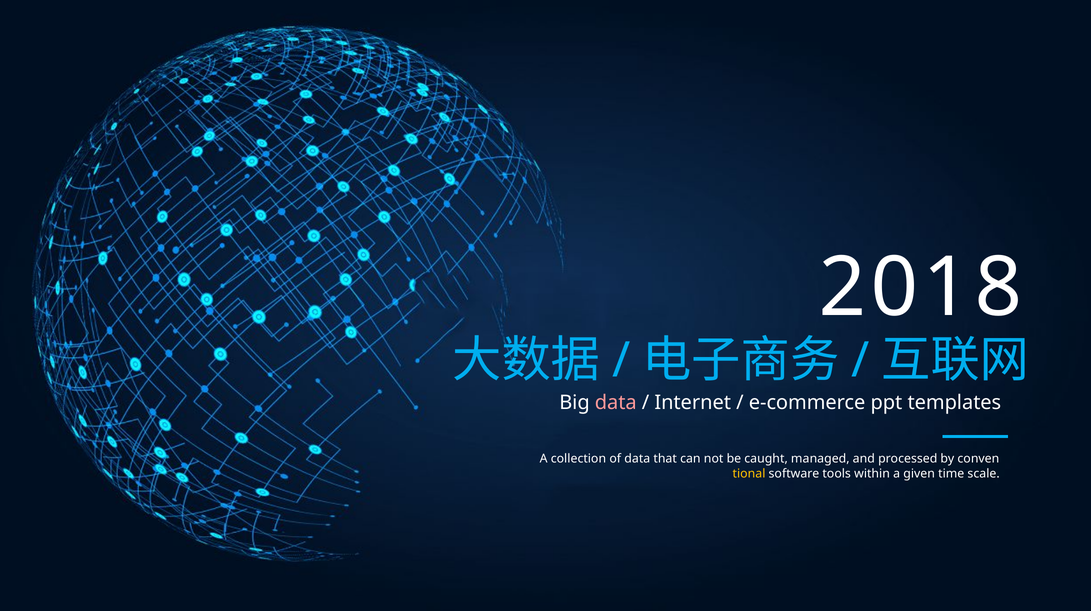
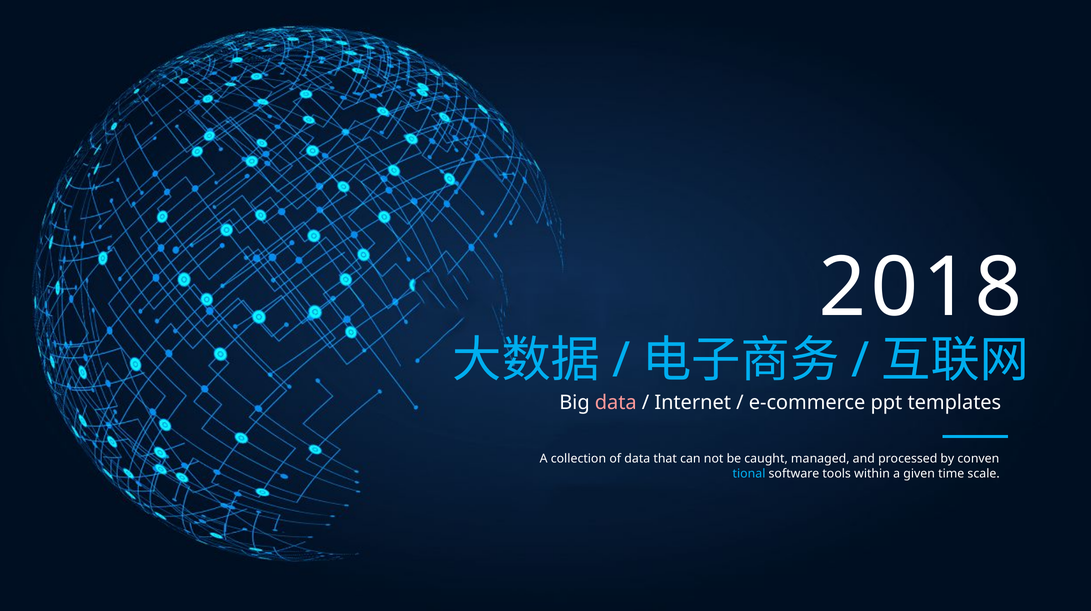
tional colour: yellow -> light blue (749, 474)
